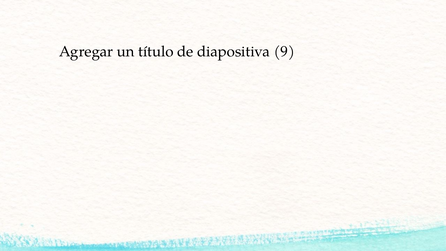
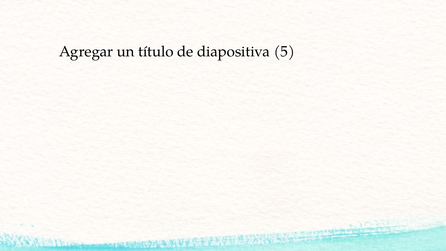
9: 9 -> 5 (284, 52)
